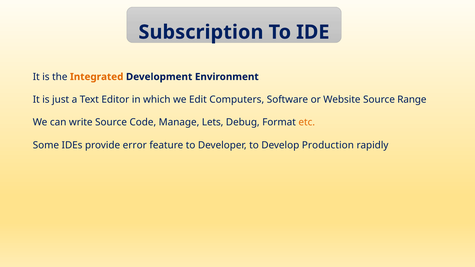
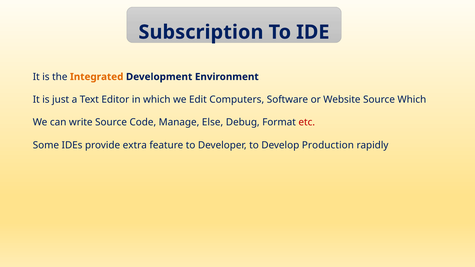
Source Range: Range -> Which (412, 100)
Lets: Lets -> Else (213, 122)
etc colour: orange -> red (307, 122)
error: error -> extra (135, 145)
